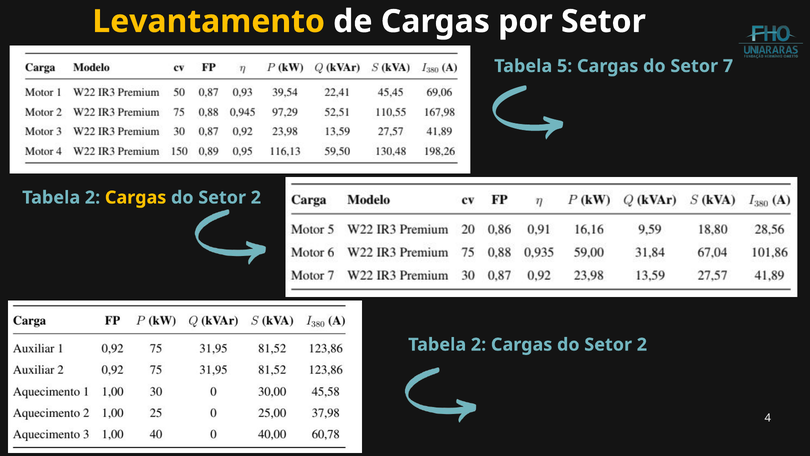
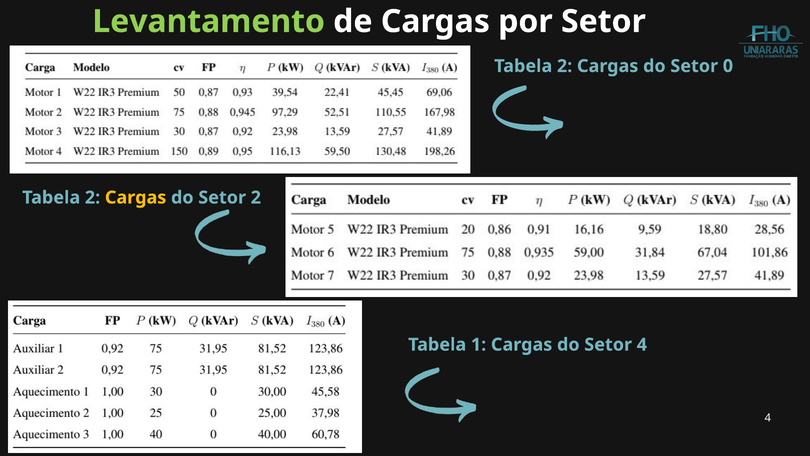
Levantamento colour: yellow -> light green (209, 21)
5: 5 -> 2 (565, 66)
7: 7 -> 0 (728, 66)
2: 2 -> 1 (479, 344)
2: 2 -> 4 (642, 344)
